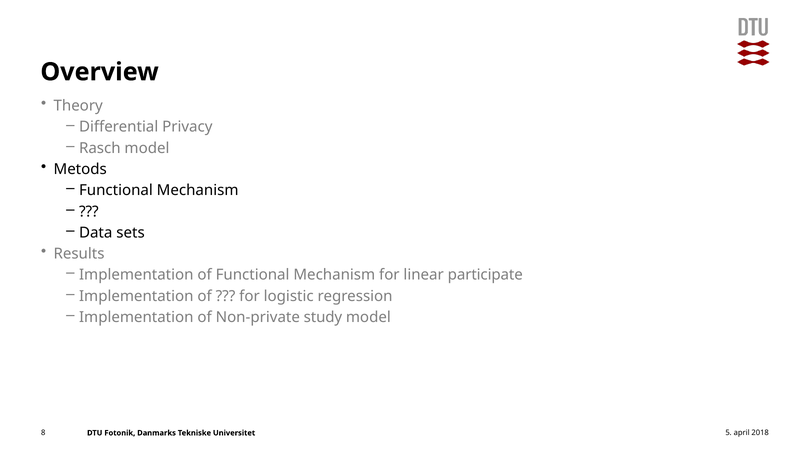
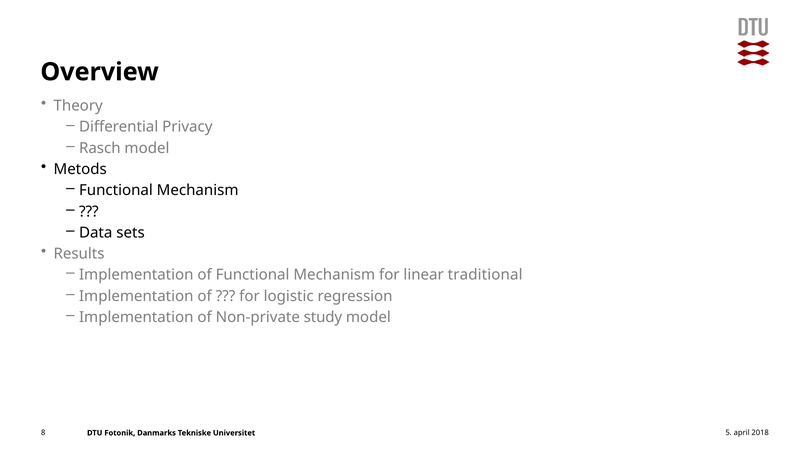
participate: participate -> traditional (485, 275)
